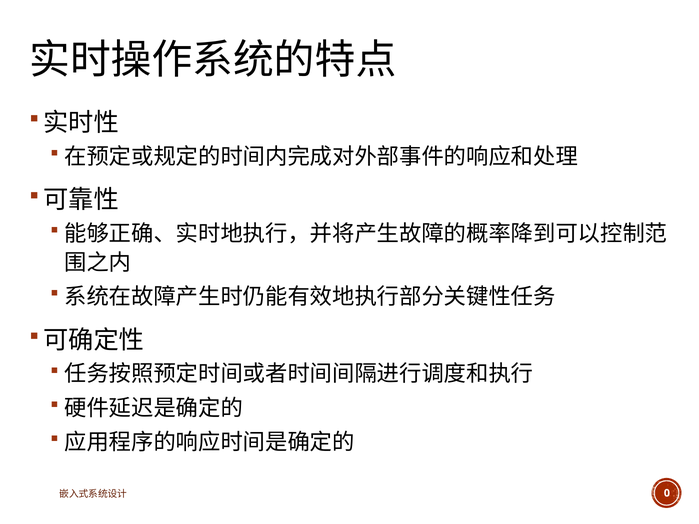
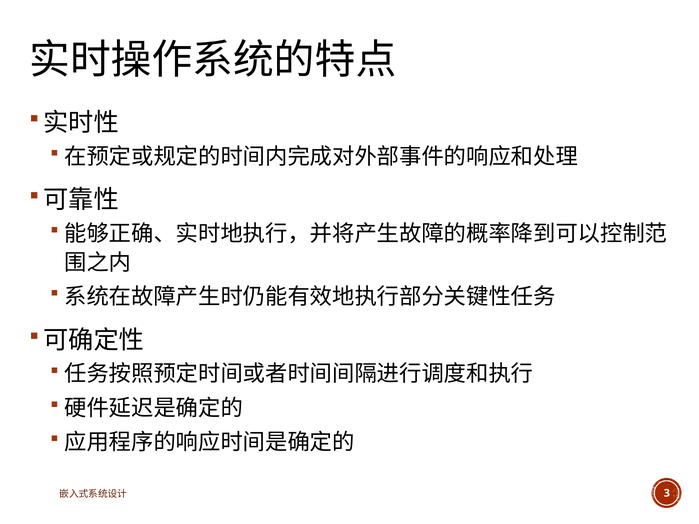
0: 0 -> 3 (667, 493)
